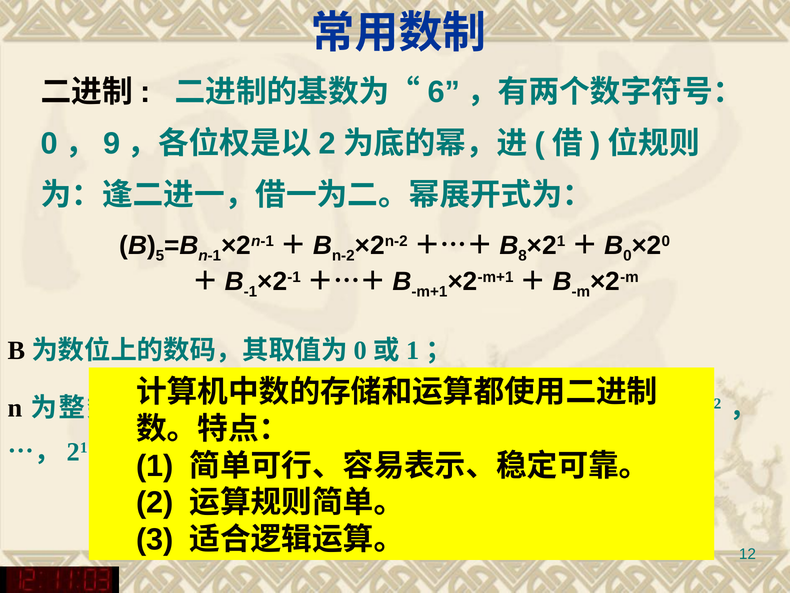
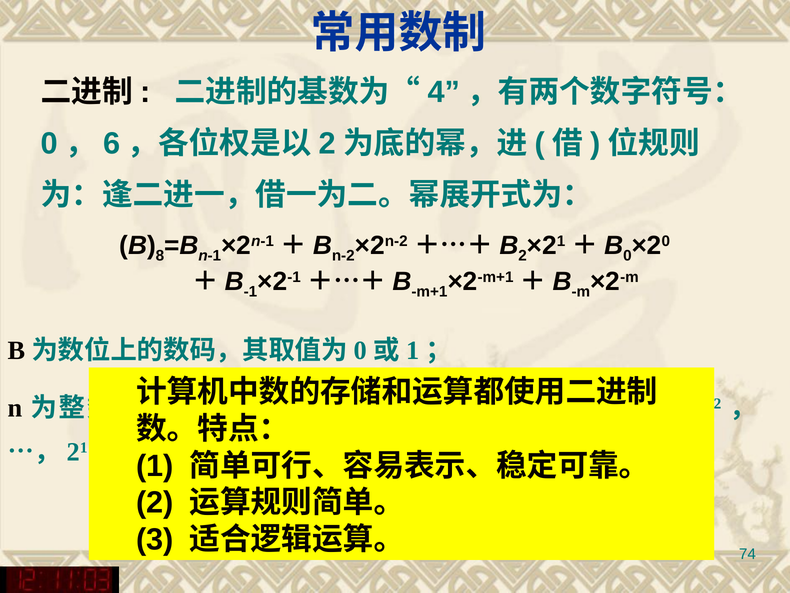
6: 6 -> 4 (444, 92)
9: 9 -> 6 (112, 143)
5: 5 -> 8 (160, 256)
8: 8 -> 2 (523, 256)
12: 12 -> 74 (747, 554)
